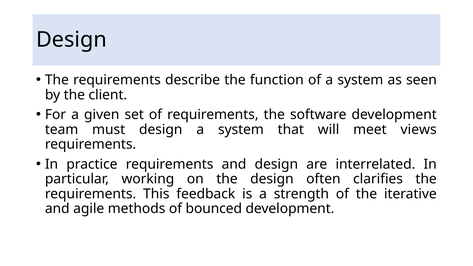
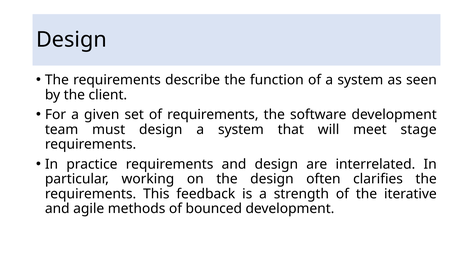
views: views -> stage (419, 129)
